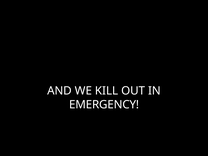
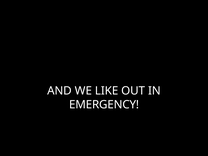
KILL: KILL -> LIKE (107, 91)
